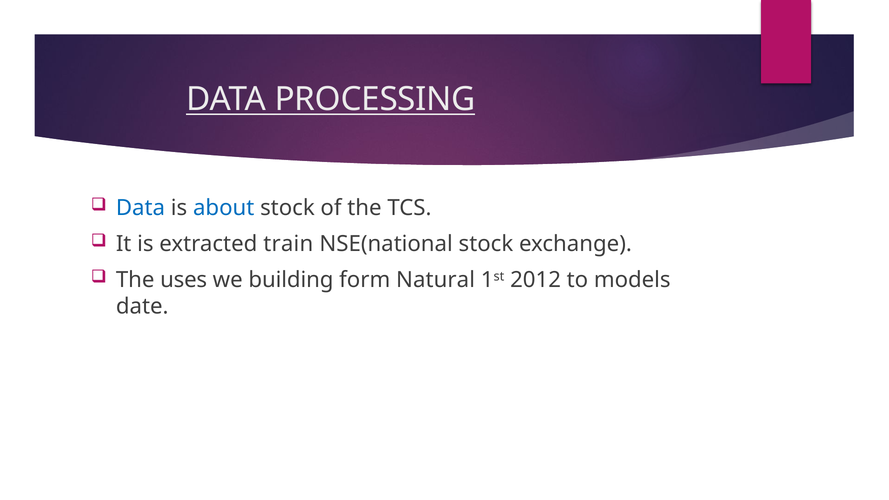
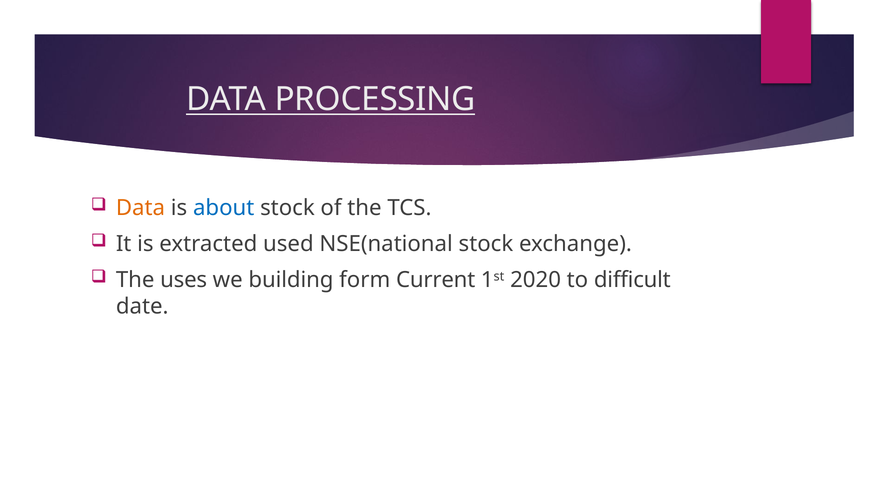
Data colour: blue -> orange (140, 208)
train: train -> used (288, 244)
Natural: Natural -> Current (436, 280)
2012: 2012 -> 2020 (536, 280)
models: models -> difficult (632, 280)
